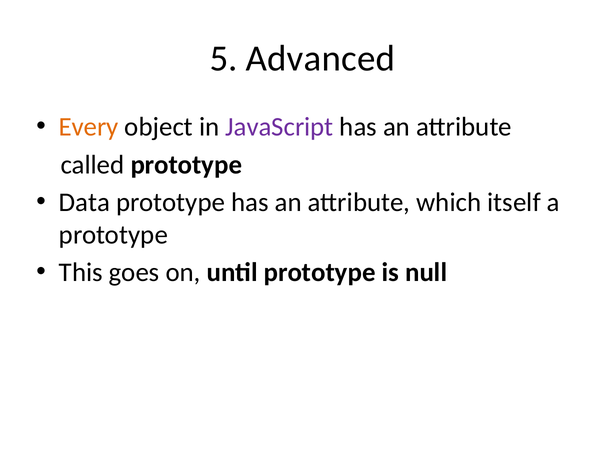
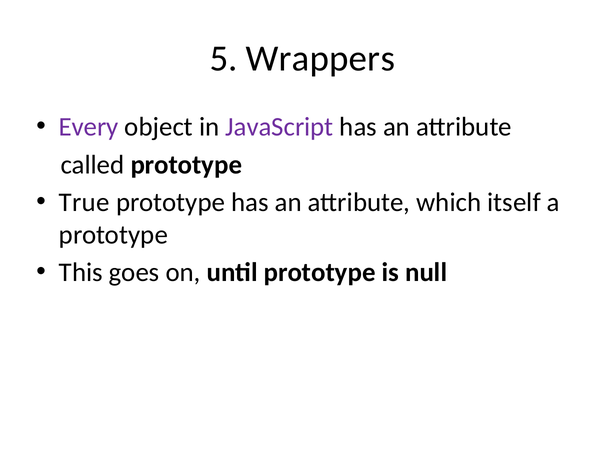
Advanced: Advanced -> Wrappers (320, 59)
Every colour: orange -> purple (89, 127)
Data: Data -> True (84, 202)
